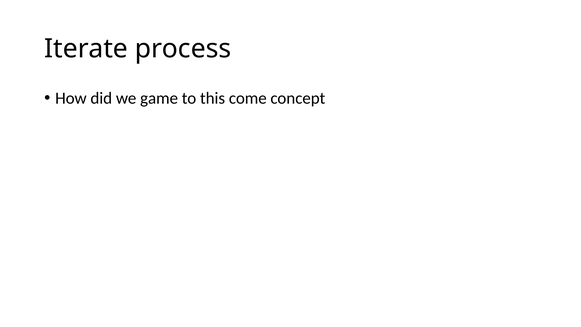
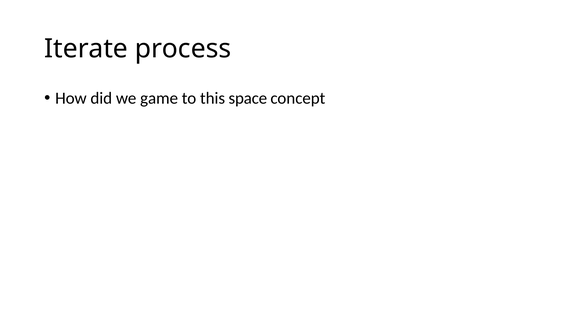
come: come -> space (248, 98)
